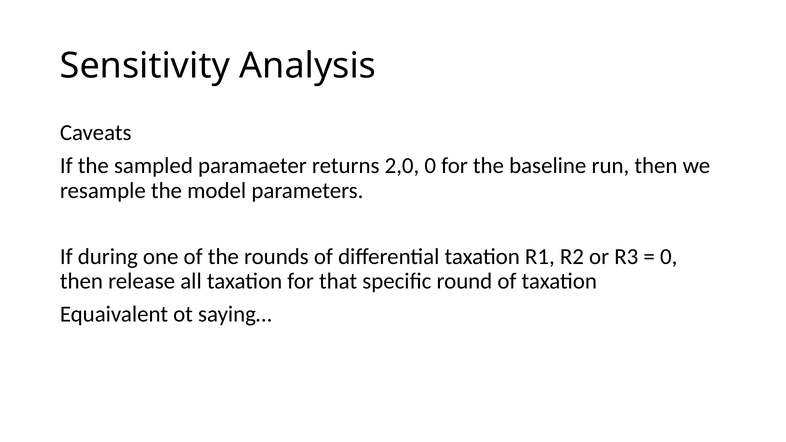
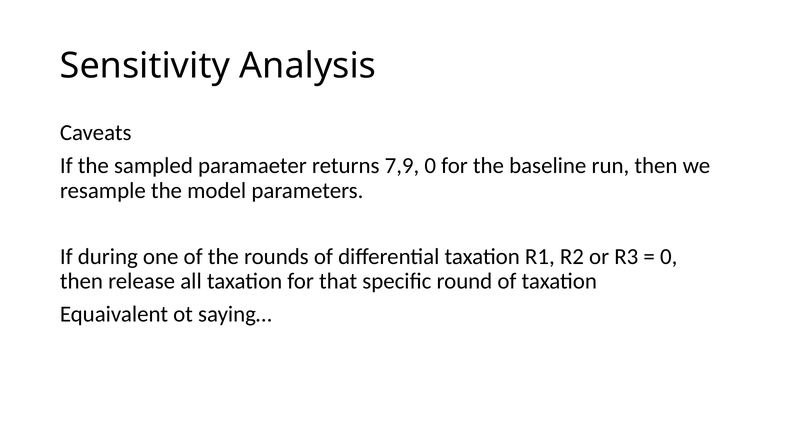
2,0: 2,0 -> 7,9 (402, 166)
